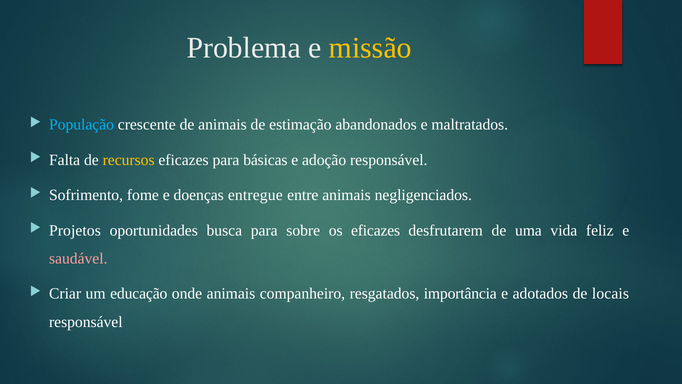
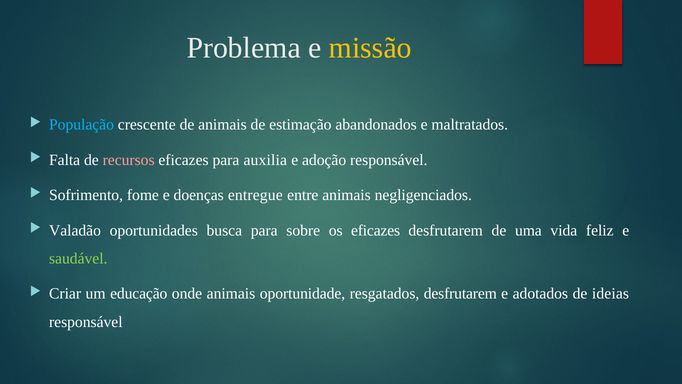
recursos colour: yellow -> pink (129, 160)
básicas: básicas -> auxilia (265, 160)
Projetos: Projetos -> Valadão (75, 230)
saudável colour: pink -> light green (78, 258)
companheiro: companheiro -> oportunidade (303, 294)
resgatados importância: importância -> desfrutarem (460, 294)
locais: locais -> ideias (610, 294)
